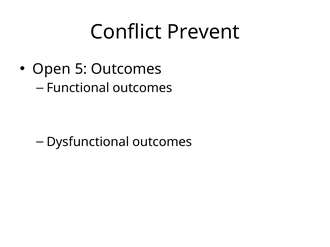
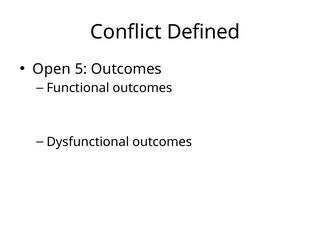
Prevent: Prevent -> Defined (203, 32)
